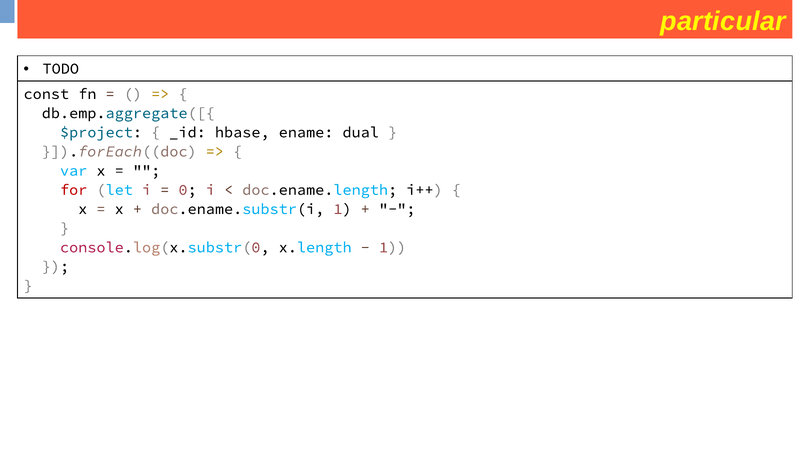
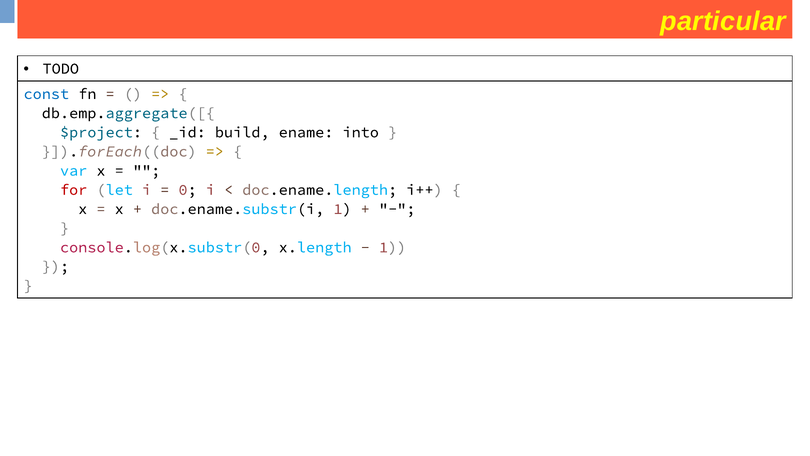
const colour: black -> blue (46, 94)
hbase: hbase -> build (242, 132)
dual: dual -> into (361, 132)
